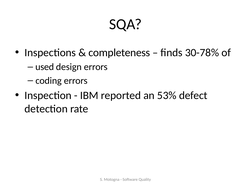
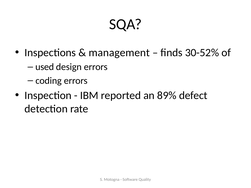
completeness: completeness -> management (119, 53)
30-78%: 30-78% -> 30-52% (202, 53)
53%: 53% -> 89% (167, 96)
